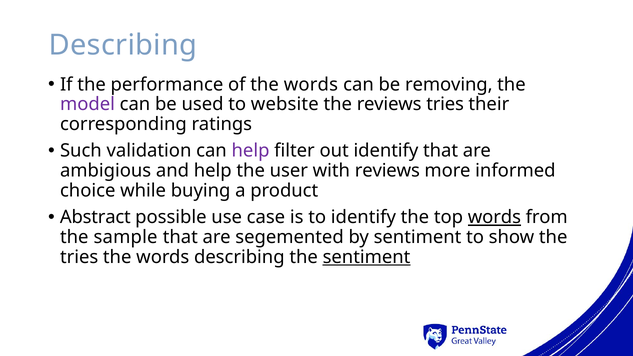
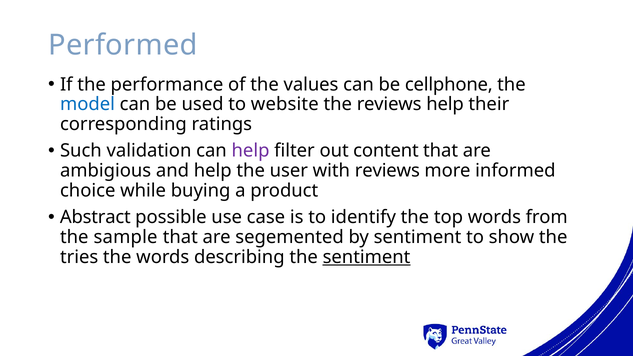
Describing: Describing -> Performed (123, 45)
of the words: words -> values (311, 84)
removing: removing -> cellphone (449, 84)
model colour: purple -> blue (87, 104)
reviews tries: tries -> help (445, 104)
out identify: identify -> content (386, 151)
words underline: present -> none (494, 217)
